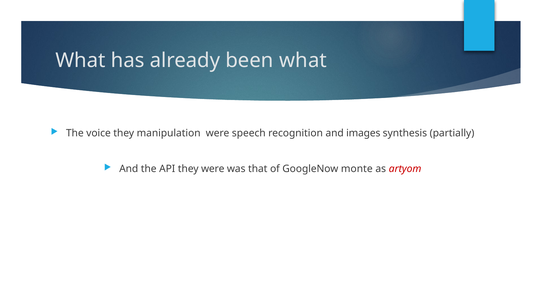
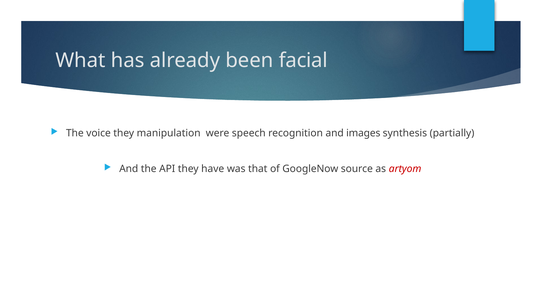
been what: what -> facial (303, 60)
they were: were -> have (213, 169)
monte: monte -> source (357, 169)
